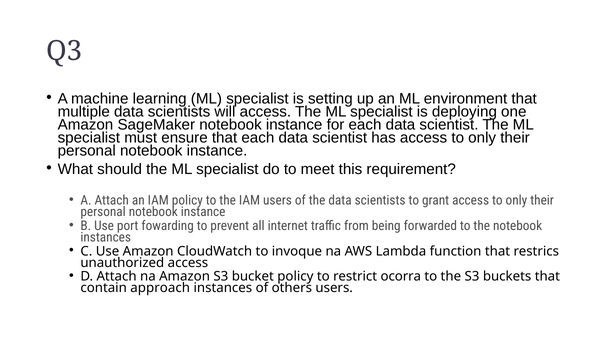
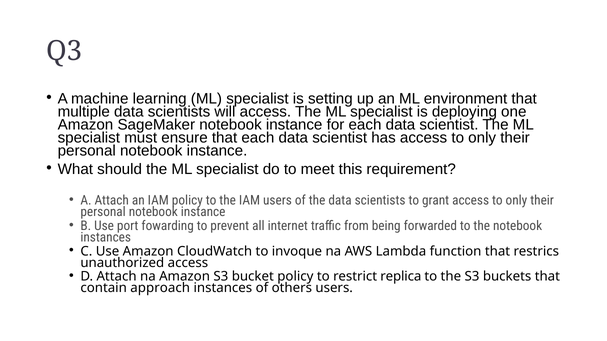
ocorra: ocorra -> replica (401, 277)
